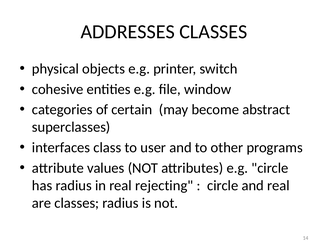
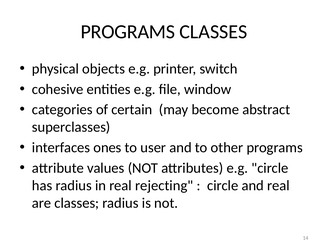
ADDRESSES: ADDRESSES -> PROGRAMS (128, 32)
class: class -> ones (107, 148)
